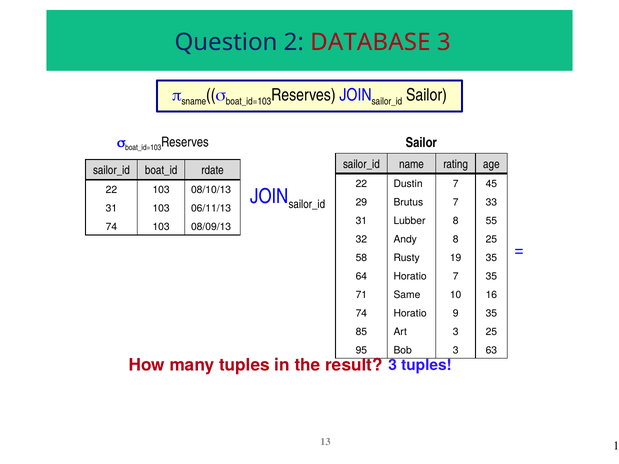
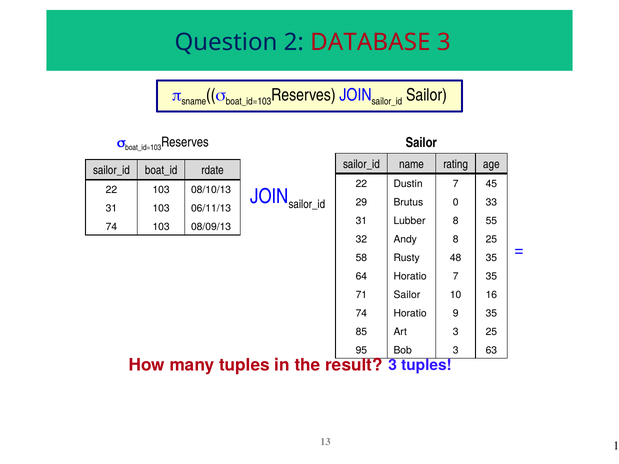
Brutus 7: 7 -> 0 (456, 202)
19: 19 -> 48 (456, 258)
71 Same: Same -> Sailor (407, 295)
